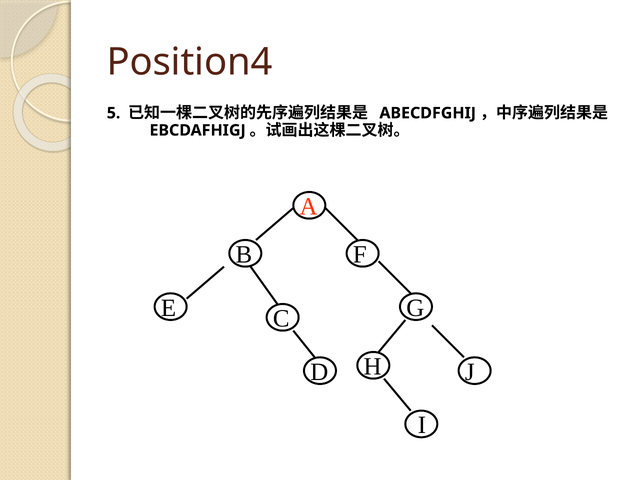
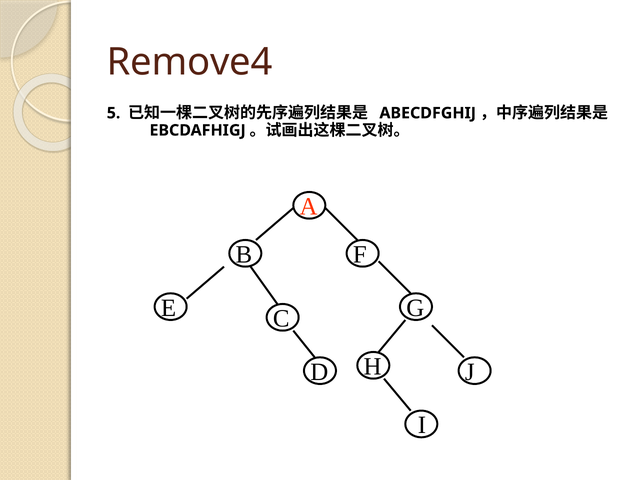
Position4: Position4 -> Remove4 (190, 62)
